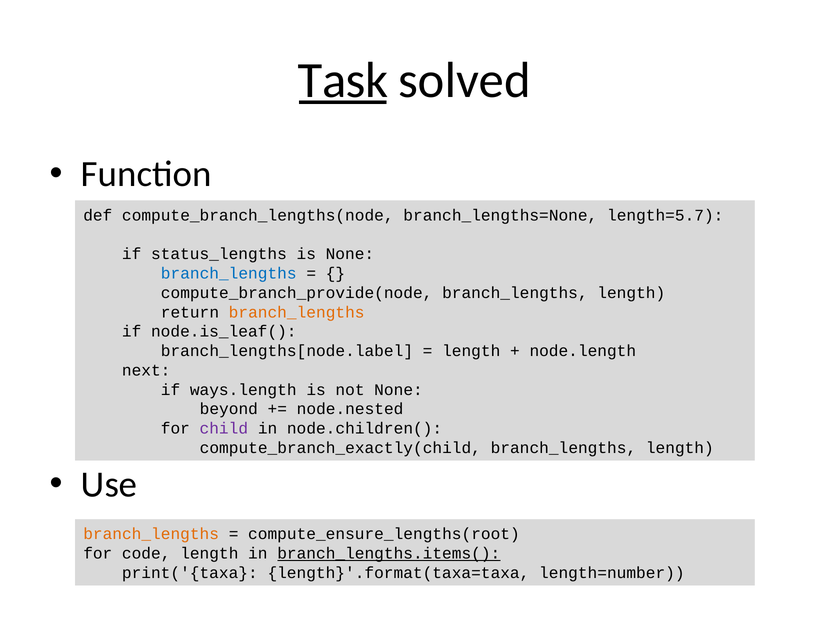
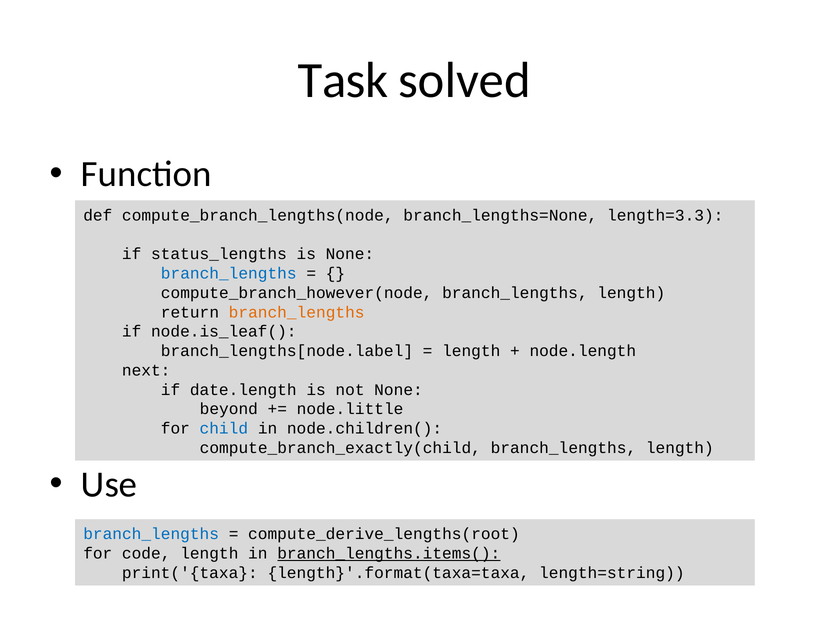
Task underline: present -> none (343, 80)
length=5.7: length=5.7 -> length=3.3 (665, 215)
compute_branch_provide(node: compute_branch_provide(node -> compute_branch_however(node (297, 293)
ways.length: ways.length -> date.length (243, 389)
node.nested: node.nested -> node.little (350, 409)
child colour: purple -> blue (224, 428)
branch_lengths colour: orange -> blue (151, 534)
compute_ensure_lengths(root: compute_ensure_lengths(root -> compute_derive_lengths(root (384, 534)
length=number: length=number -> length=string (612, 572)
